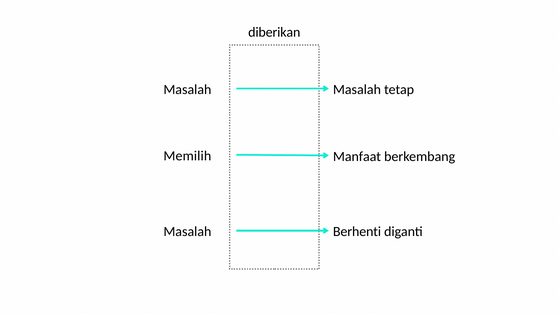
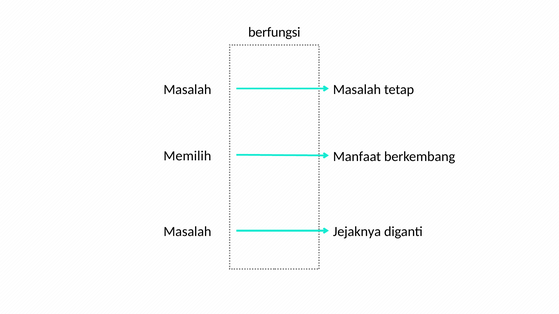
diberikan: diberikan -> berfungsi (274, 32)
Berhenti: Berhenti -> Jejaknya (357, 232)
